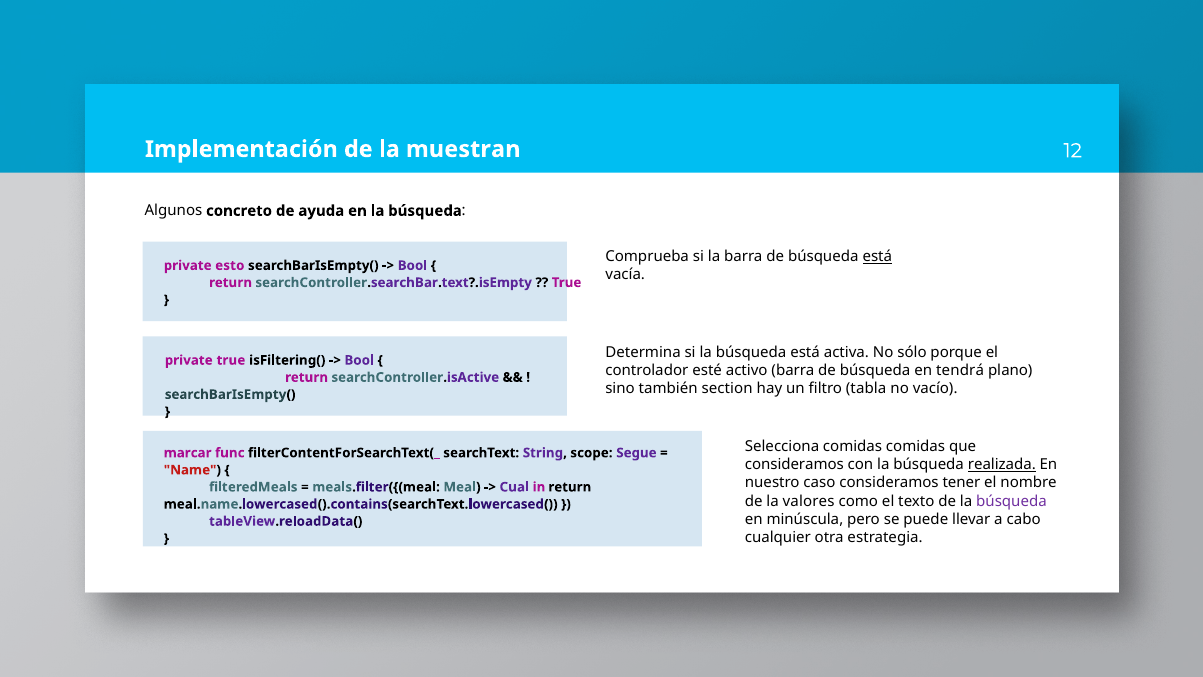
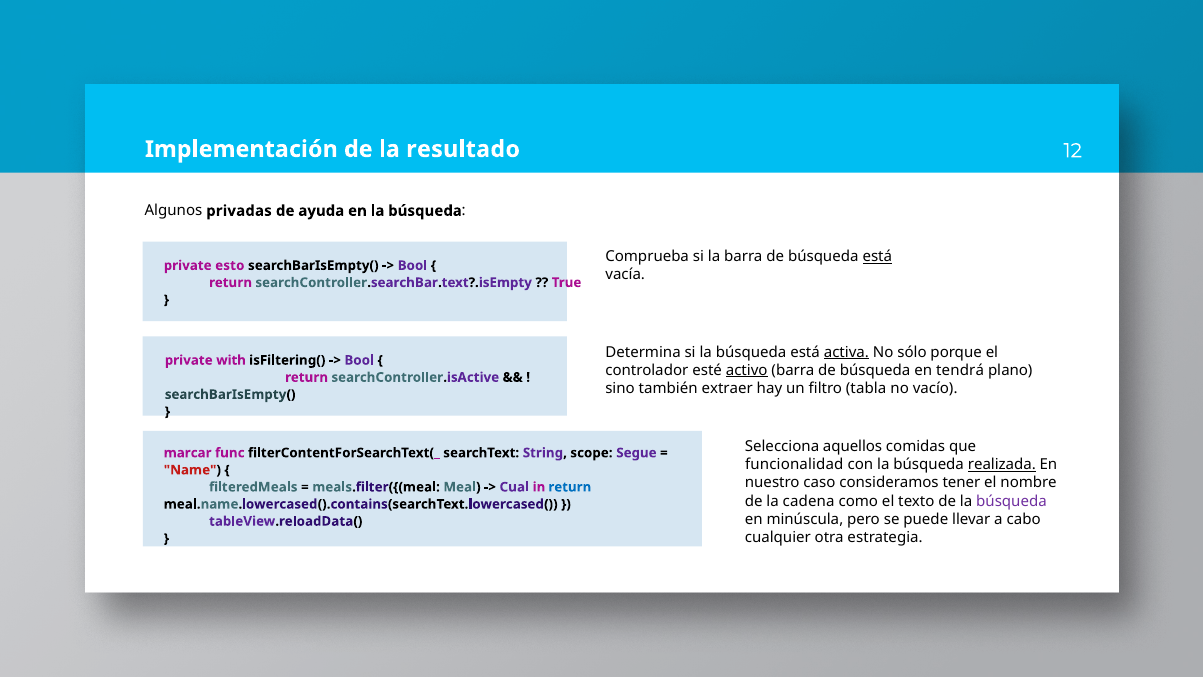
muestran: muestran -> resultado (463, 149)
concreto: concreto -> privadas (239, 211)
activa underline: none -> present (846, 352)
private true: true -> with (231, 360)
activo underline: none -> present (747, 370)
section: section -> extraer (727, 388)
Selecciona comidas: comidas -> aquellos (853, 447)
consideramos: consideramos -> funcionalidad (794, 465)
return colour: black -> blue (570, 487)
valores: valores -> cadena (809, 501)
